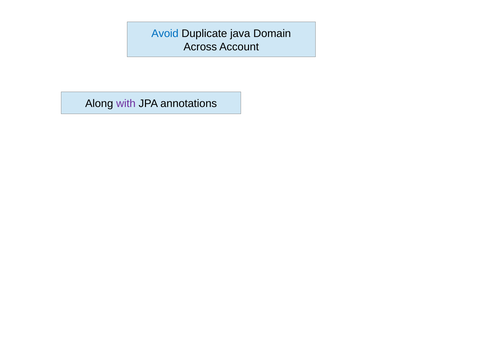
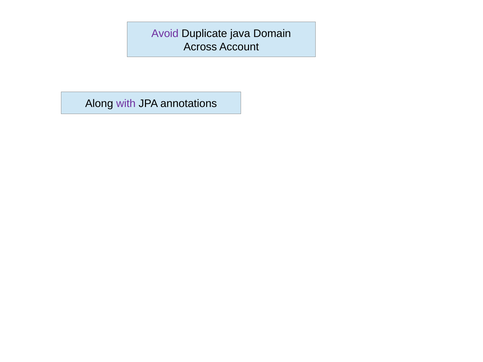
Avoid colour: blue -> purple (165, 34)
